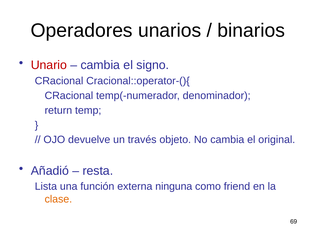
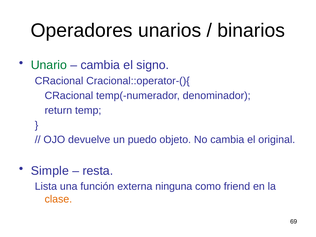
Unario colour: red -> green (49, 65)
través: través -> puedo (142, 140)
Añadió: Añadió -> Simple (50, 171)
